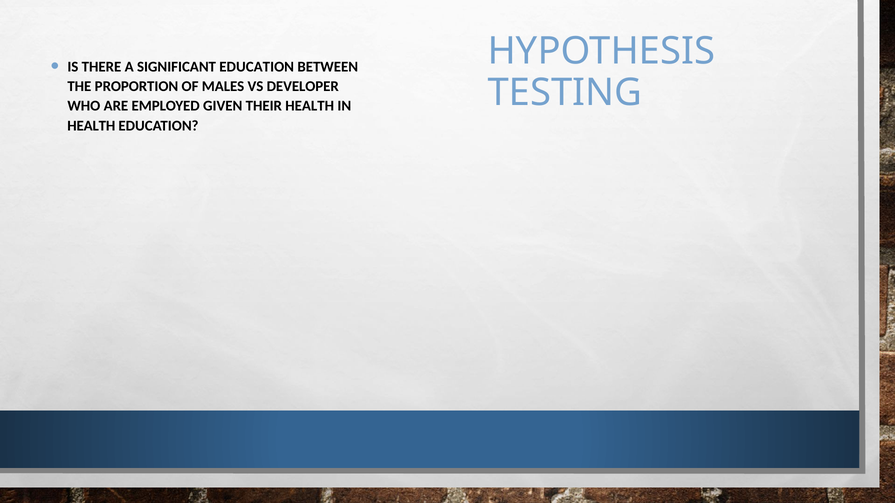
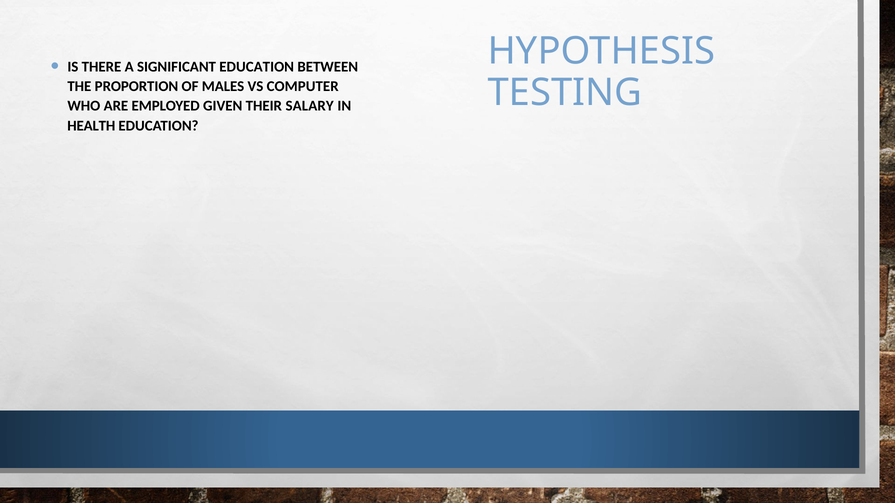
DEVELOPER: DEVELOPER -> COMPUTER (303, 86)
THEIR HEALTH: HEALTH -> SALARY (310, 106)
